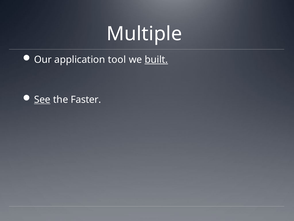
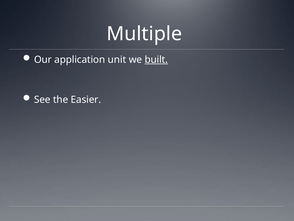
tool: tool -> unit (117, 59)
See underline: present -> none (42, 99)
Faster: Faster -> Easier (86, 99)
